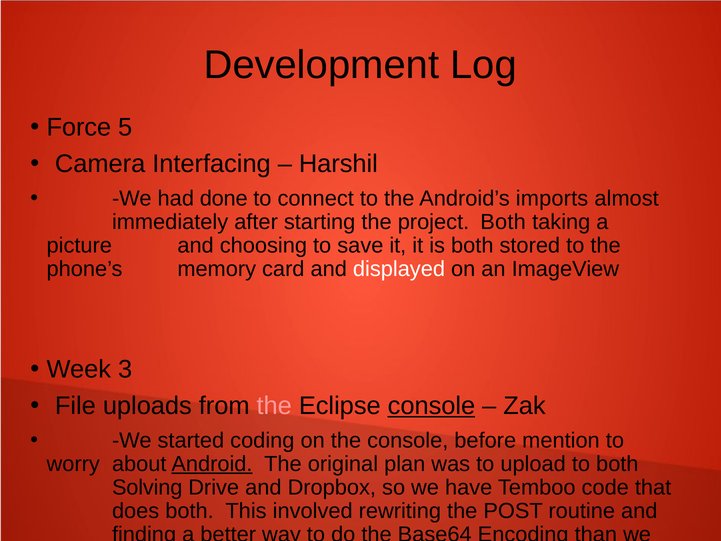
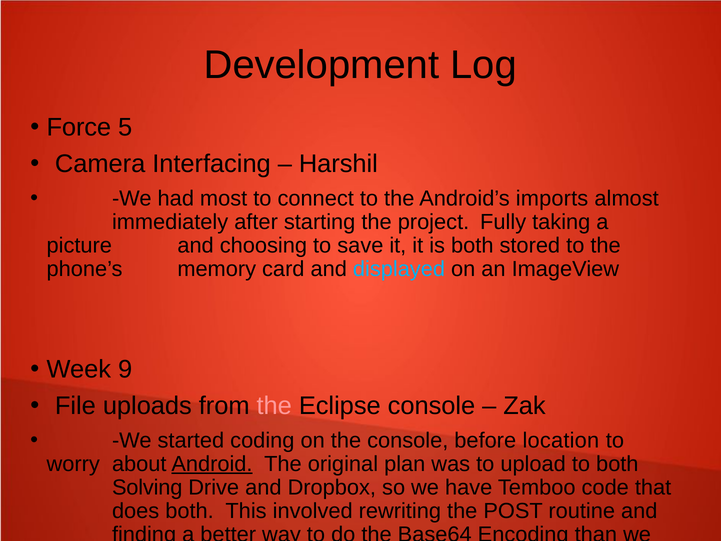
done: done -> most (224, 198)
project Both: Both -> Fully (503, 222)
displayed colour: white -> light blue (399, 269)
3: 3 -> 9 (125, 369)
console underline: present -> none (431, 405)
mention: mention -> location (561, 440)
